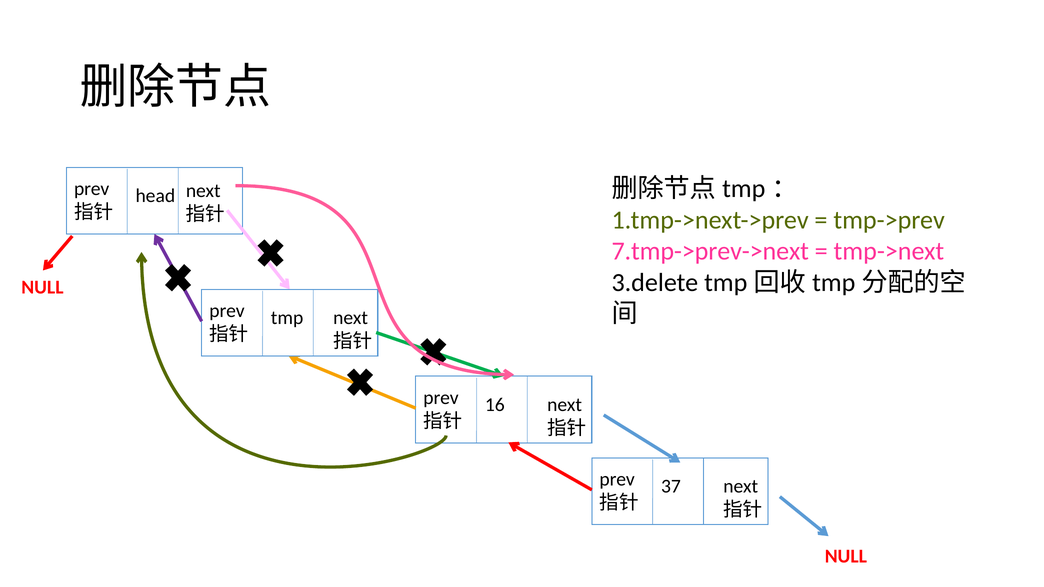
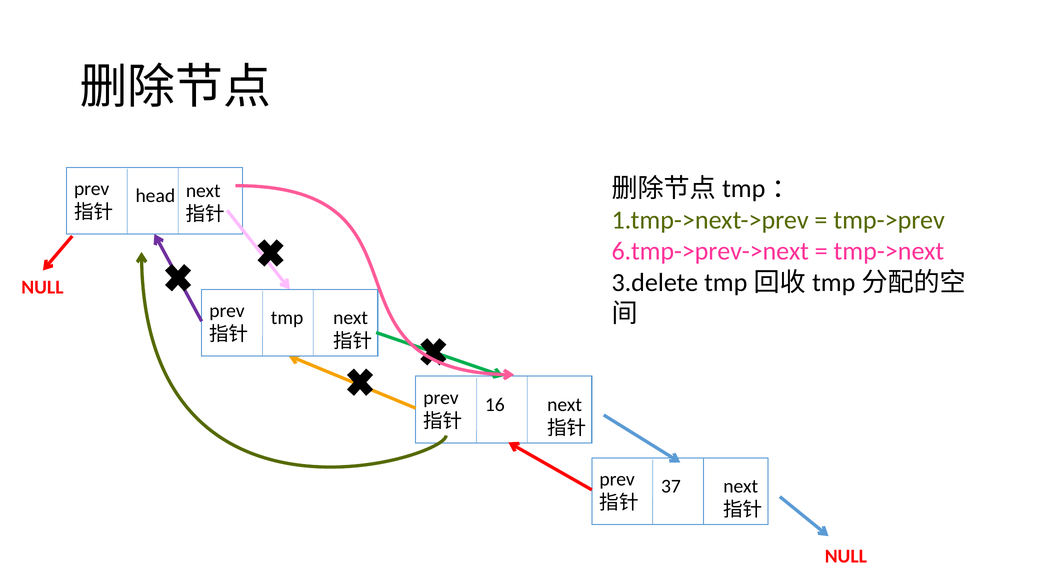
7.tmp->prev->next: 7.tmp->prev->next -> 6.tmp->prev->next (710, 251)
